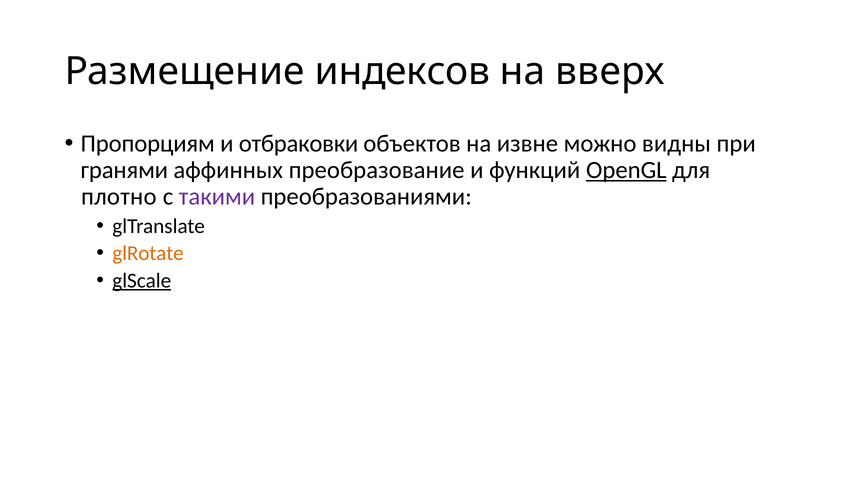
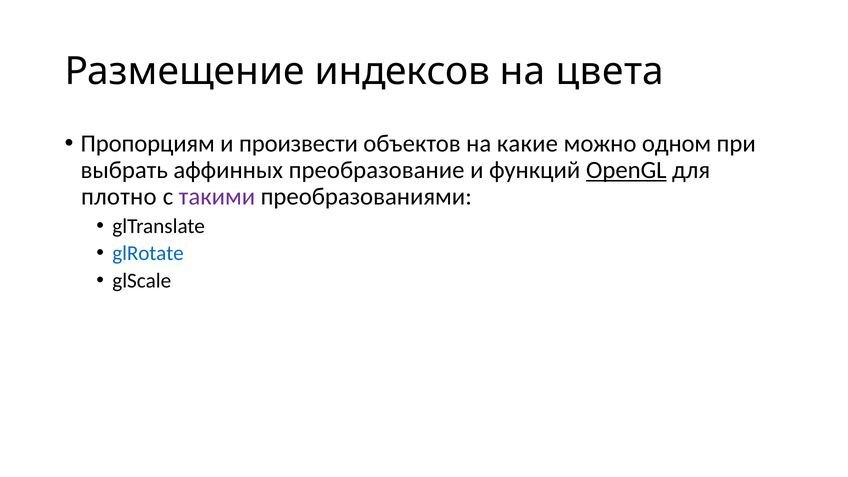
вверх: вверх -> цвета (610, 71)
отбраковки: отбраковки -> произвести (299, 143)
извне: извне -> какие (527, 143)
видны: видны -> одном (677, 143)
гранями: гранями -> выбрать (124, 170)
glRotate colour: orange -> blue (148, 253)
glScale underline: present -> none (142, 281)
